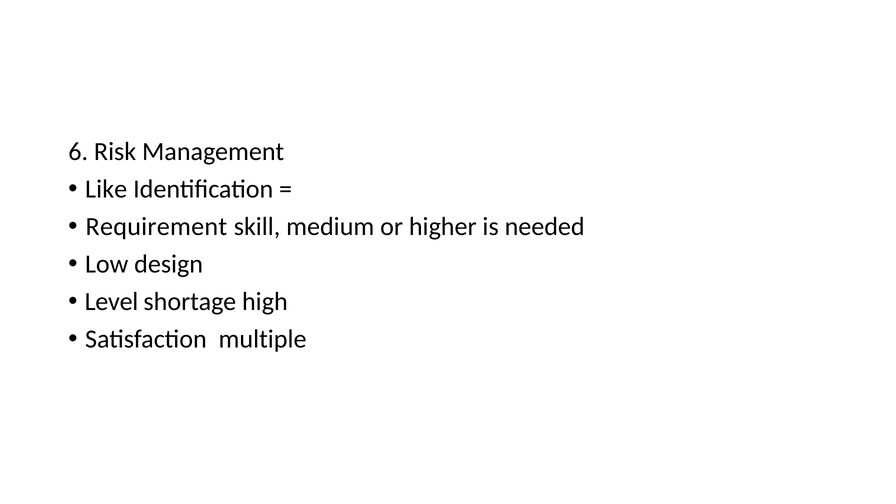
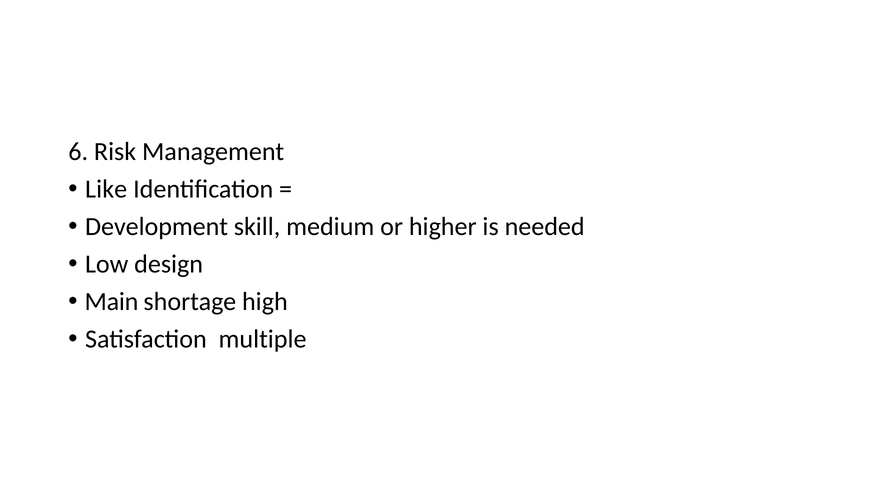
Requirement: Requirement -> Development (157, 227)
Level: Level -> Main (111, 302)
